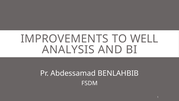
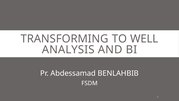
IMPROVEMENTS: IMPROVEMENTS -> TRANSFORMING (64, 39)
